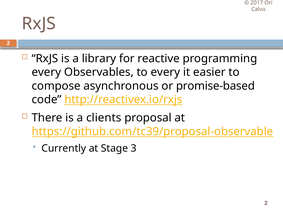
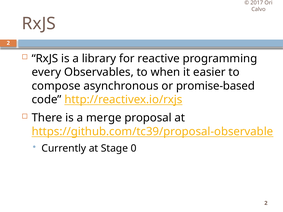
to every: every -> when (165, 72)
clients: clients -> merge (104, 118)
3: 3 -> 0 (134, 149)
